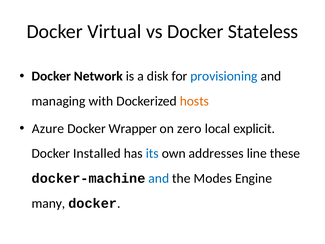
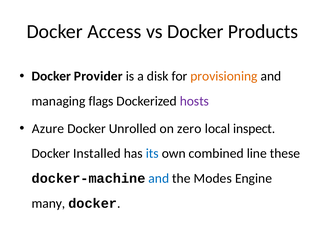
Virtual: Virtual -> Access (114, 31)
Stateless: Stateless -> Products (263, 31)
Network: Network -> Provider (98, 76)
provisioning colour: blue -> orange (224, 76)
with: with -> flags (101, 101)
hosts colour: orange -> purple (194, 101)
Wrapper: Wrapper -> Unrolled (133, 129)
explicit: explicit -> inspect (254, 129)
addresses: addresses -> combined (216, 153)
